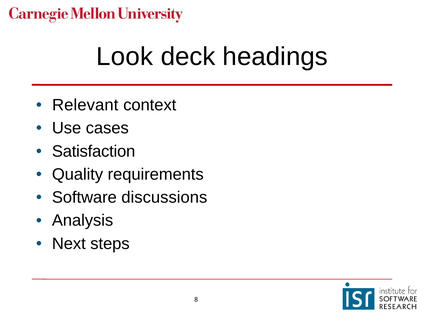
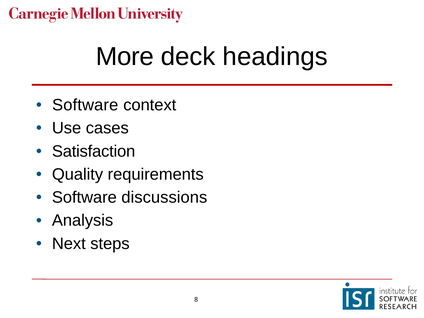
Look: Look -> More (125, 57)
Relevant: Relevant -> Software (85, 105)
